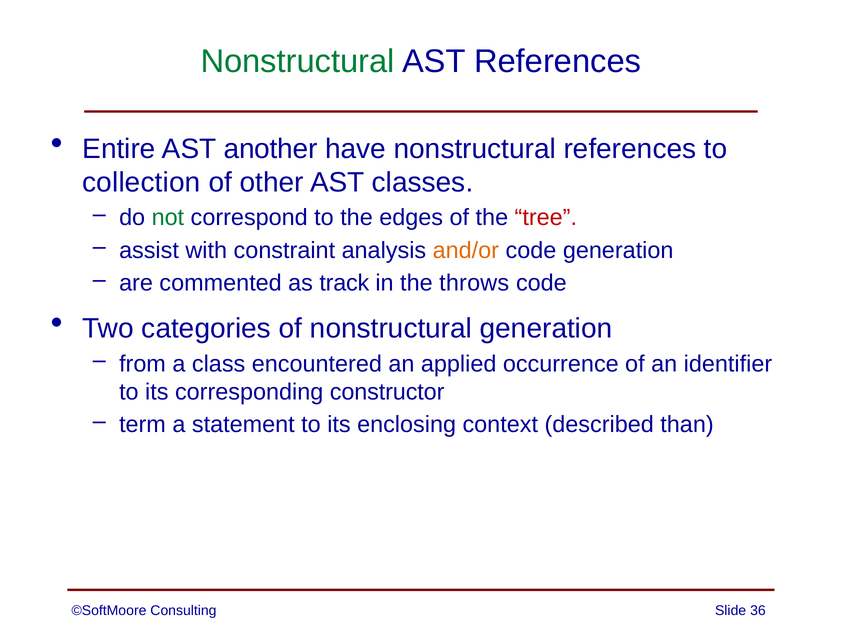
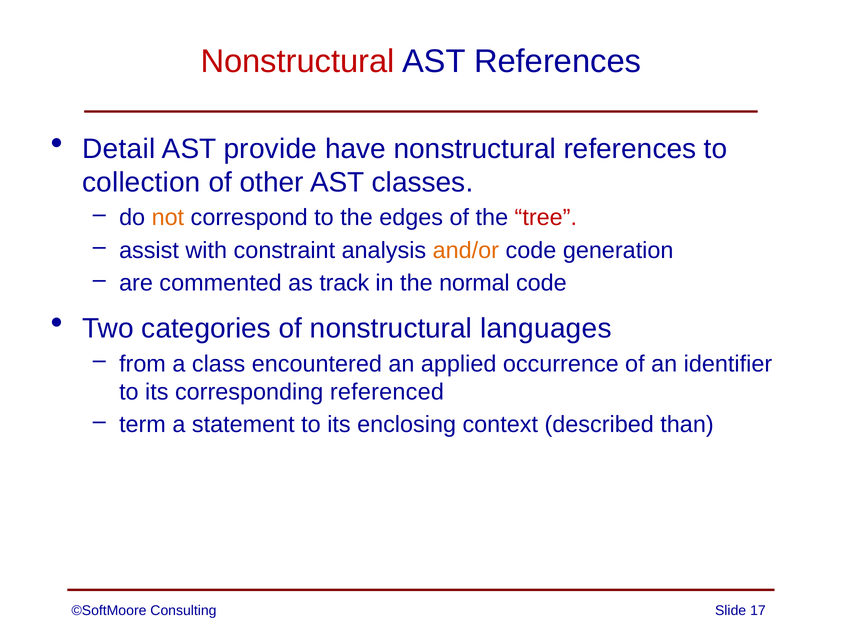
Nonstructural colour: green -> red (298, 61)
Entire: Entire -> Detail (119, 149)
another: another -> provide (270, 149)
not colour: green -> orange (168, 218)
throws: throws -> normal (474, 283)
nonstructural generation: generation -> languages (546, 328)
constructor: constructor -> referenced (387, 392)
36: 36 -> 17 (758, 610)
